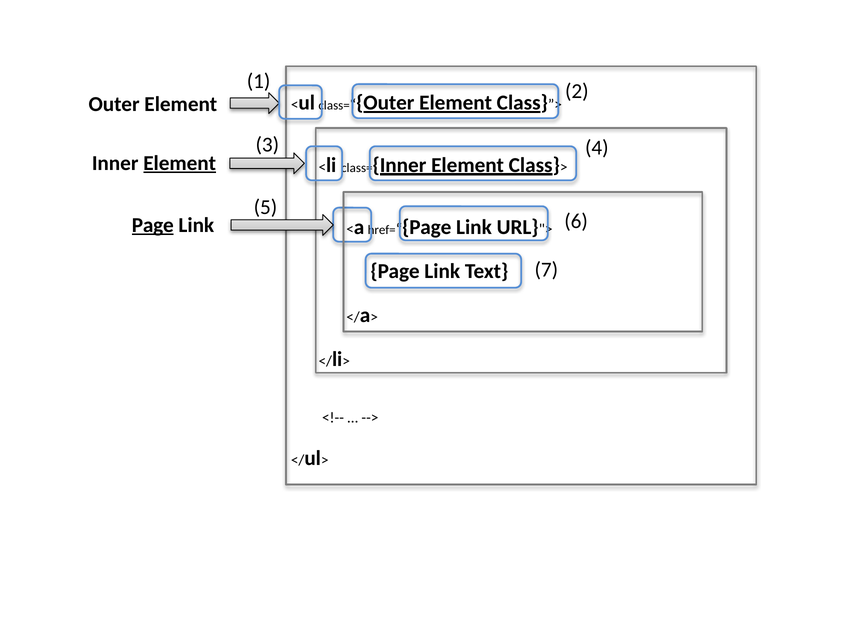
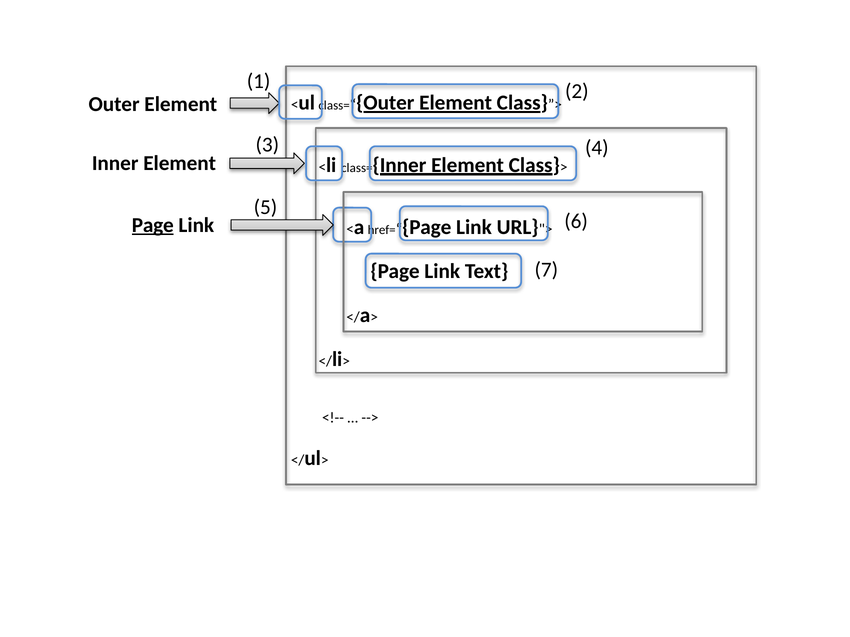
Element underline: present -> none (180, 163)
